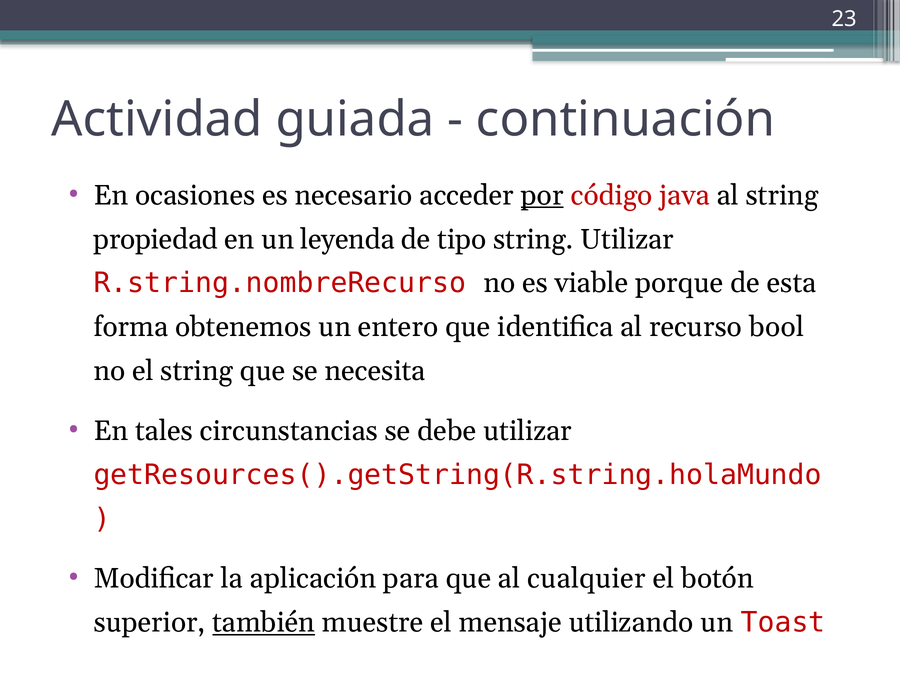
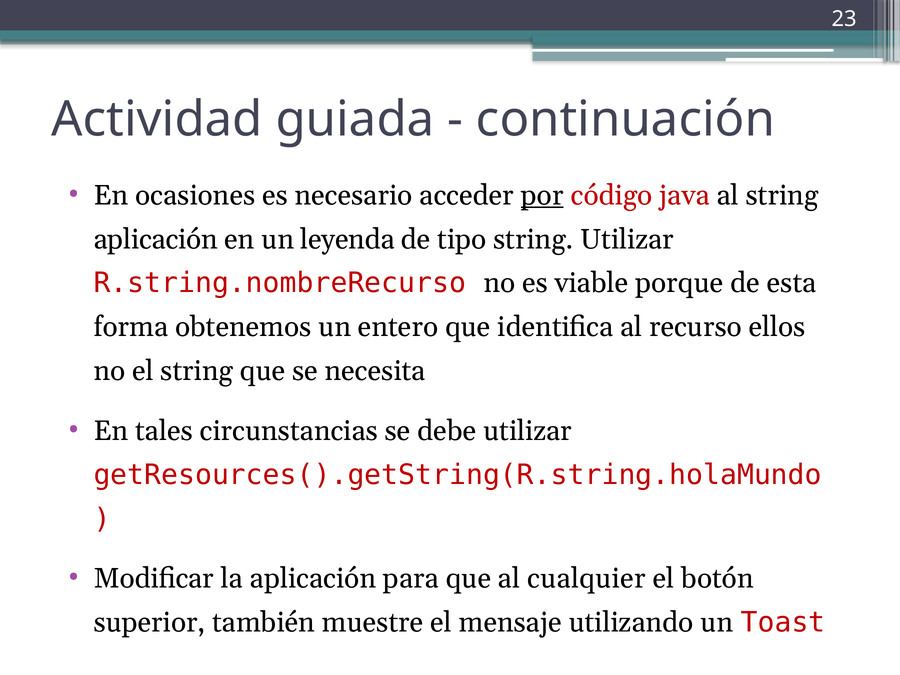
propiedad: propiedad -> aplicación (156, 239)
bool: bool -> ellos (777, 327)
también underline: present -> none (264, 622)
